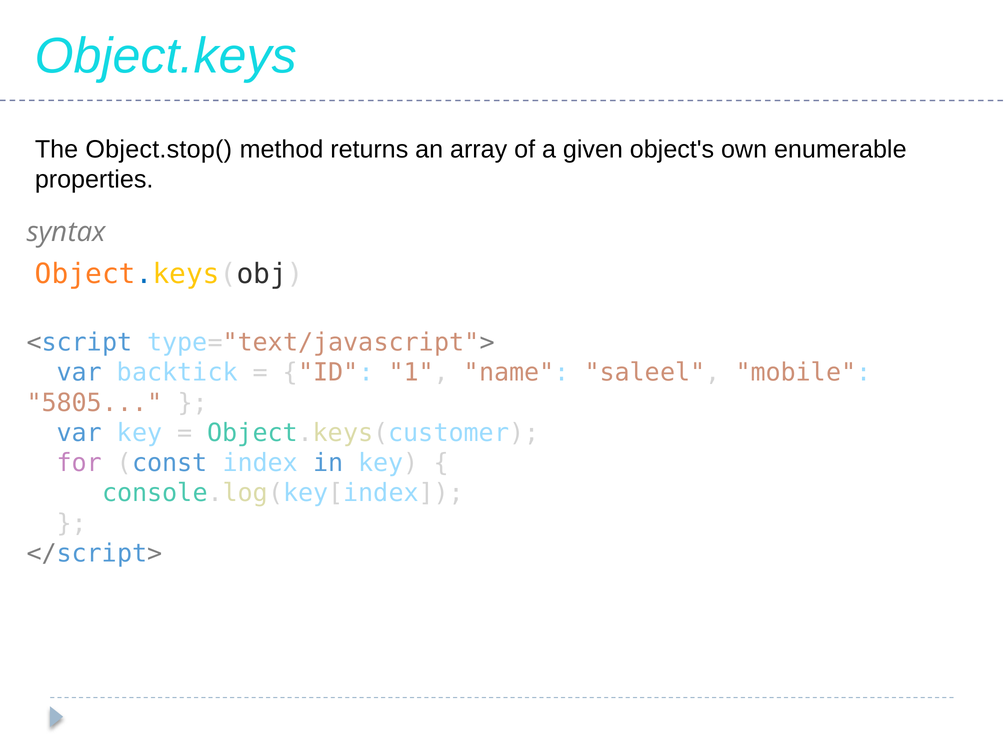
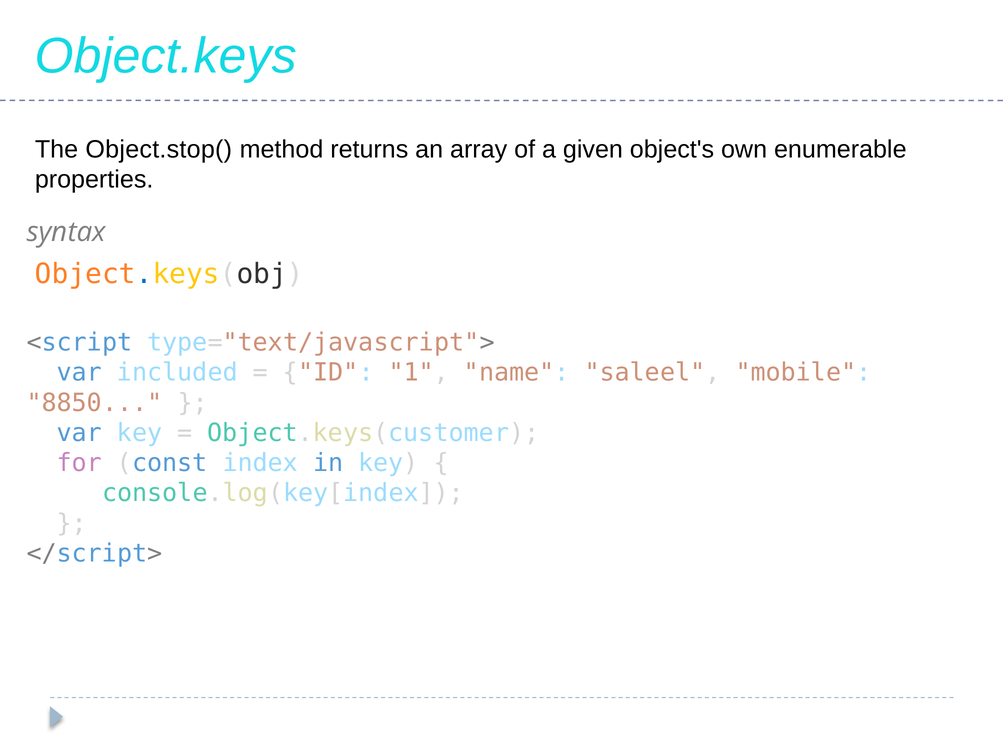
backtick: backtick -> included (177, 373)
5805: 5805 -> 8850 (95, 403)
